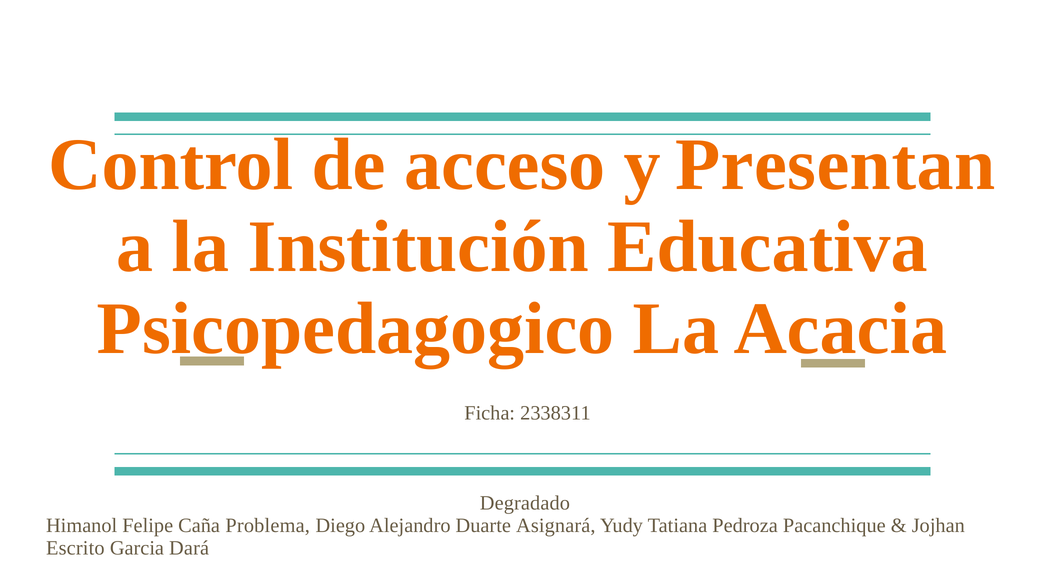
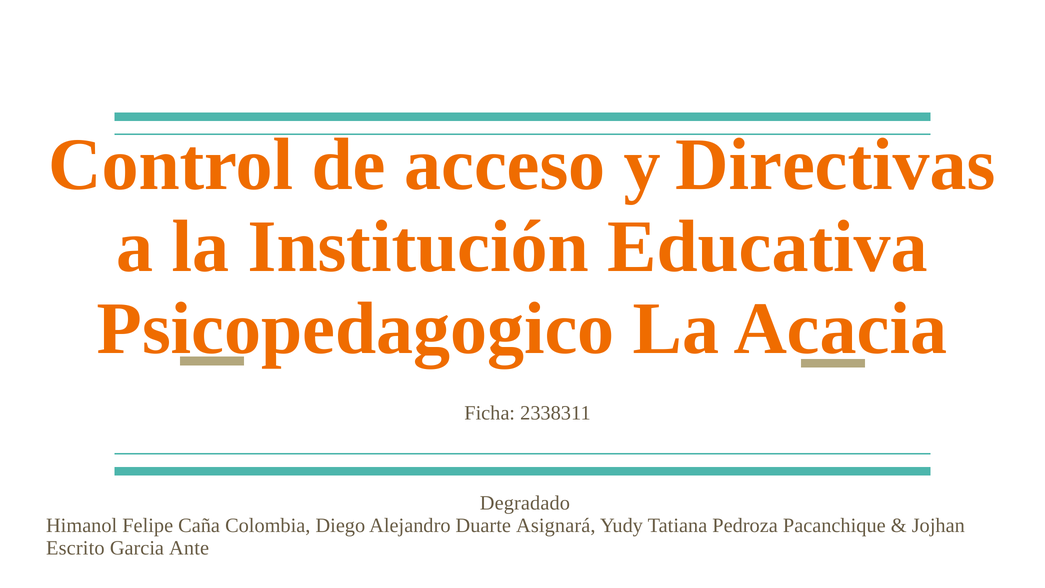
Presentan: Presentan -> Directivas (836, 165)
Problema: Problema -> Colombia (268, 525)
Dará: Dará -> Ante (189, 548)
